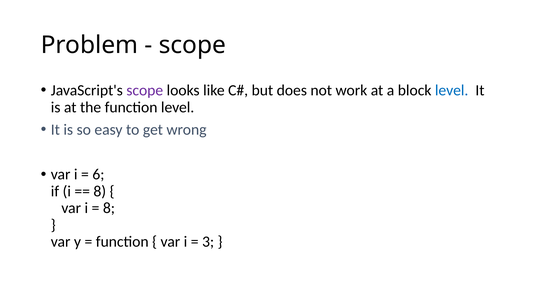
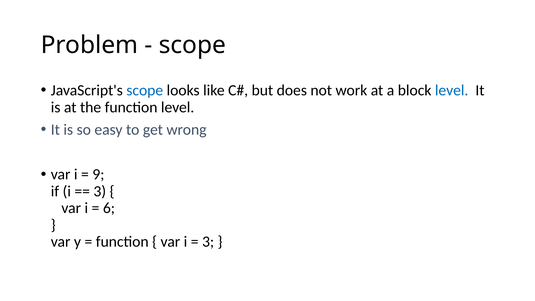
scope colour: purple -> blue (145, 90)
6: 6 -> 9 (98, 174)
8: 8 -> 3 (100, 191)
8: 8 -> 6 (109, 208)
